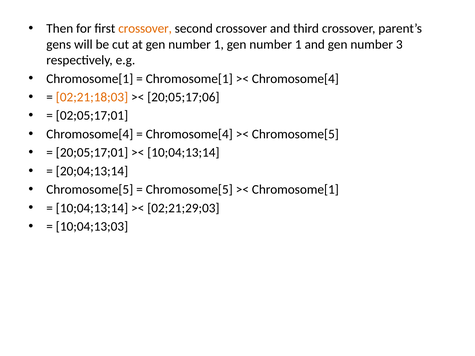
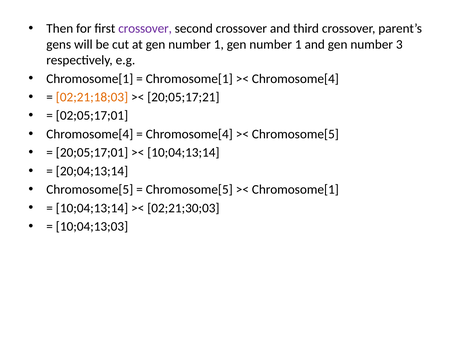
crossover colour: orange -> purple (145, 29)
20;05;17;06: 20;05;17;06 -> 20;05;17;21 (183, 97)
02;21;29;03: 02;21;29;03 -> 02;21;30;03 (183, 208)
